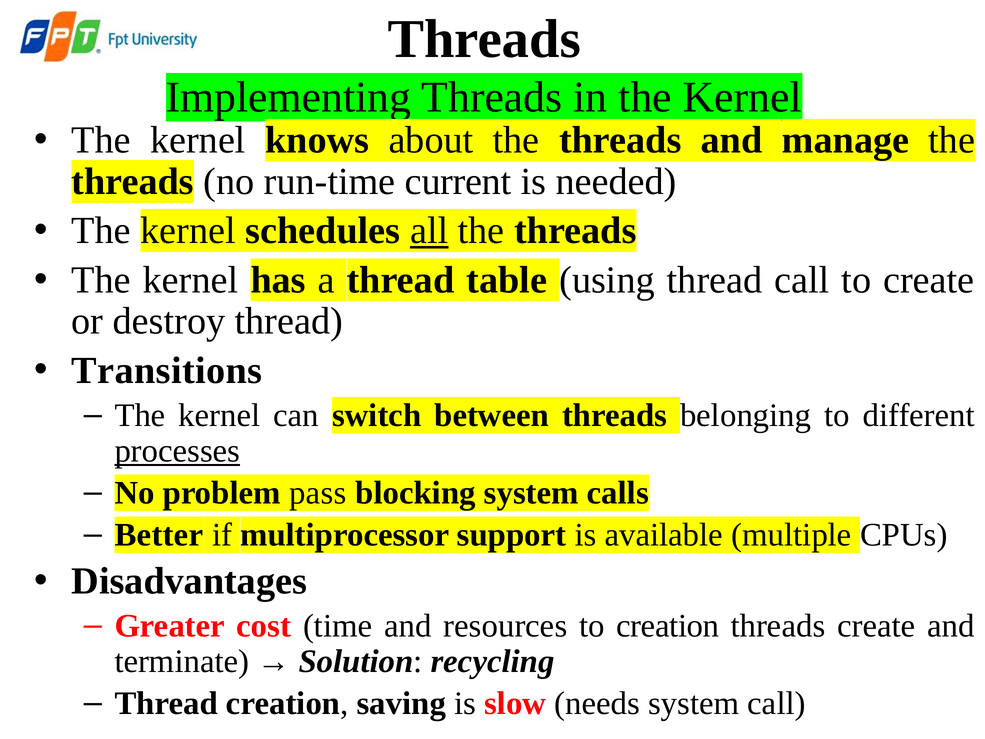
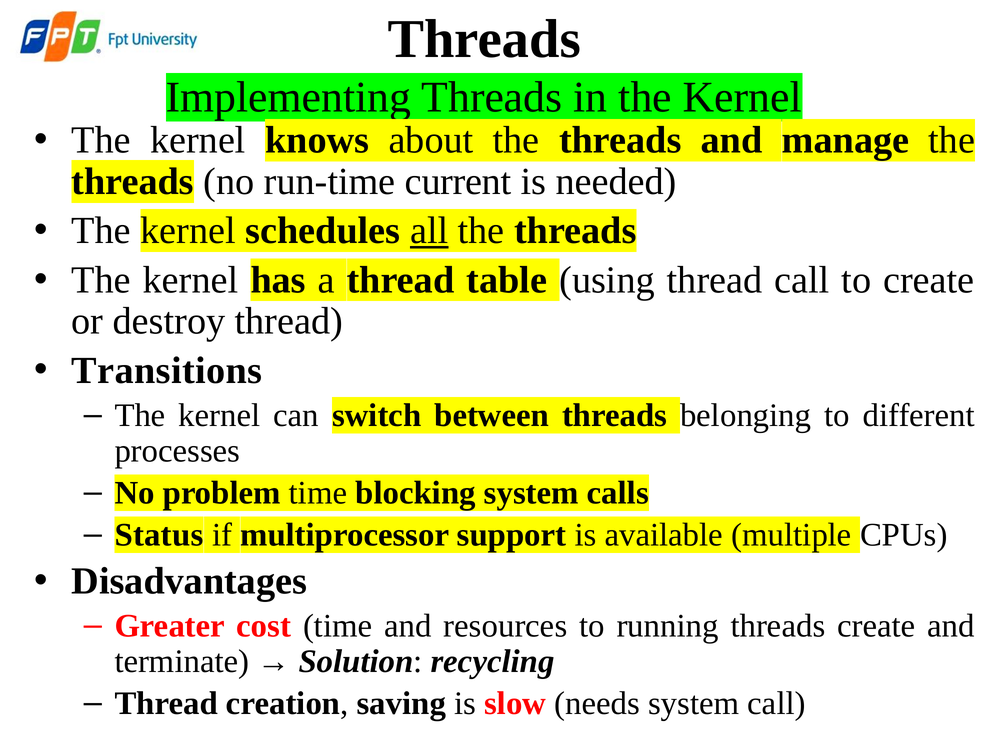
processes underline: present -> none (177, 451)
problem pass: pass -> time (318, 493)
Better: Better -> Status (159, 535)
to creation: creation -> running (668, 626)
